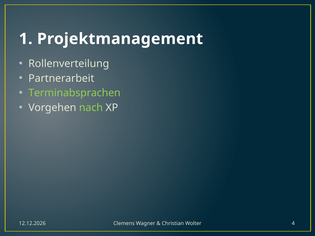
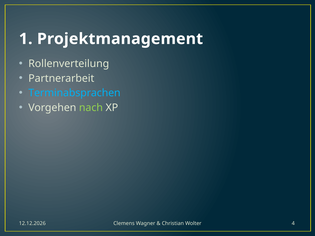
Terminabsprachen colour: light green -> light blue (74, 93)
